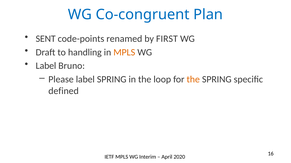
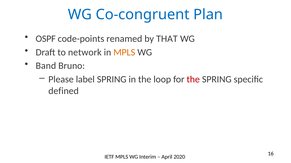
SENT: SENT -> OSPF (46, 39)
FIRST: FIRST -> THAT (167, 39)
handling: handling -> network (85, 52)
Label: Label -> Band (46, 66)
the colour: orange -> red (193, 80)
